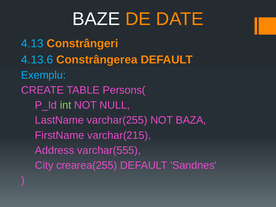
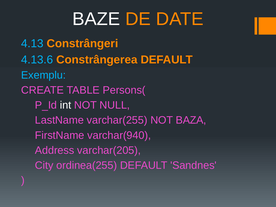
int colour: light green -> white (66, 105)
varchar(215: varchar(215 -> varchar(940 (119, 135)
varchar(555: varchar(555 -> varchar(205 (109, 150)
crearea(255: crearea(255 -> ordinea(255 (87, 165)
